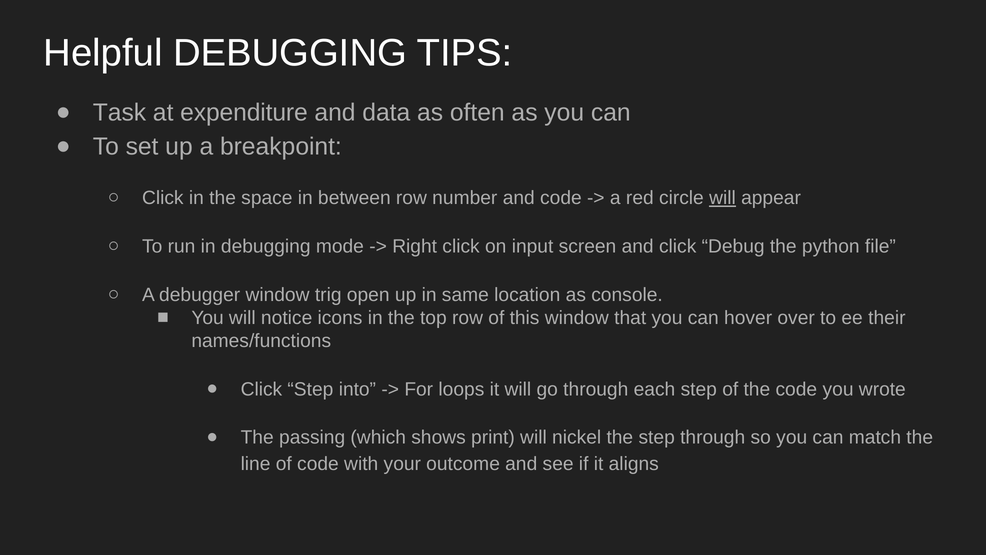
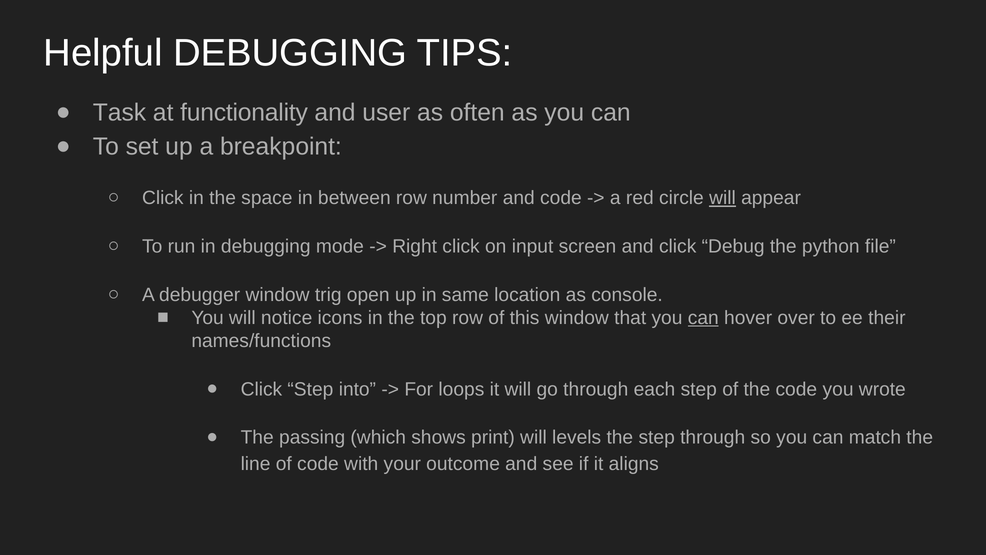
expenditure: expenditure -> functionality (244, 113)
data: data -> user (386, 113)
can underline: none -> present (703, 318)
nickel: nickel -> levels (577, 437)
